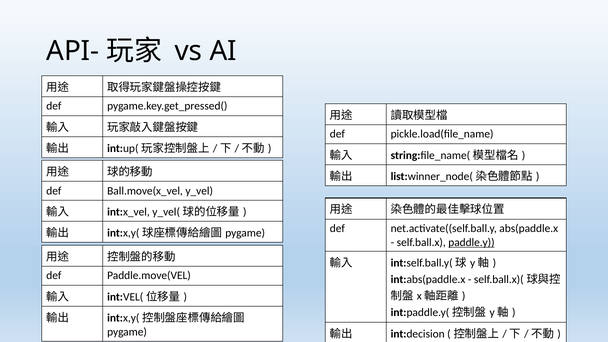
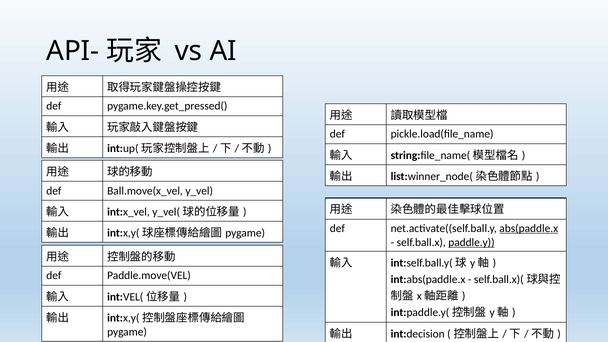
abs(paddle.x underline: none -> present (529, 228)
